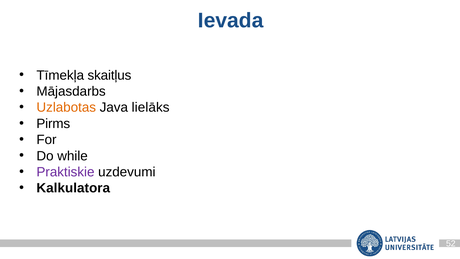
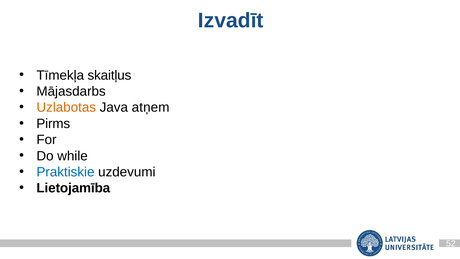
Ievada: Ievada -> Izvadīt (231, 21)
lielāks: lielāks -> atņem (151, 107)
Praktiskie colour: purple -> blue (65, 172)
Kalkulatora: Kalkulatora -> Lietojamība (73, 188)
